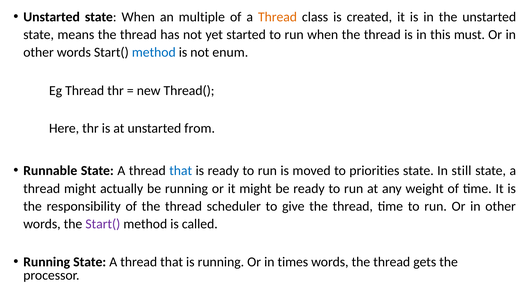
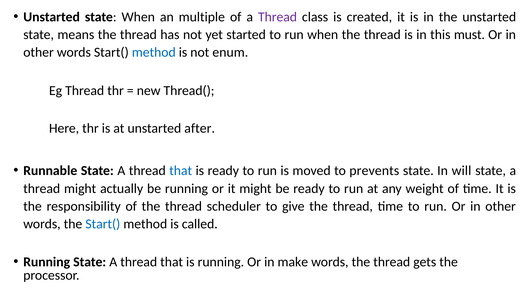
Thread colour: orange -> purple (278, 17)
from: from -> after (200, 128)
priorities: priorities -> prevents (374, 171)
still: still -> will (462, 171)
Start( colour: purple -> blue (103, 224)
times: times -> make (293, 262)
